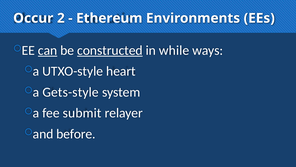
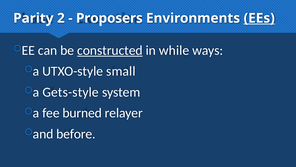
Occur: Occur -> Parity (33, 18)
Ethereum: Ethereum -> Proposers (109, 18)
EEs underline: none -> present (259, 18)
can underline: present -> none (48, 50)
heart: heart -> small (121, 71)
submit: submit -> burned (82, 113)
